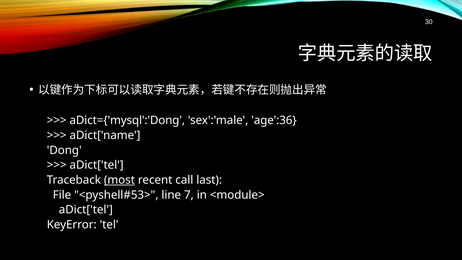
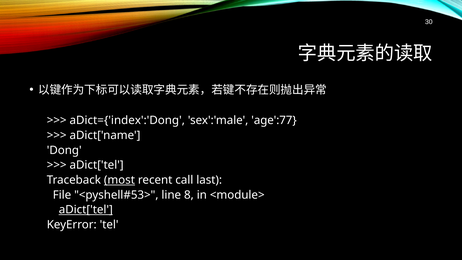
aDict={'mysql':'Dong: aDict={'mysql':'Dong -> aDict={'index':'Dong (127, 120)
age':36: age':36 -> age':77 (274, 120)
7: 7 -> 8 (189, 195)
aDict['tel underline: none -> present (86, 210)
